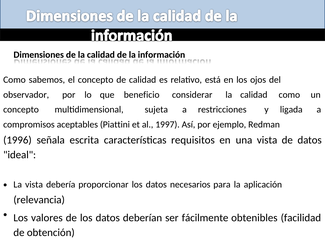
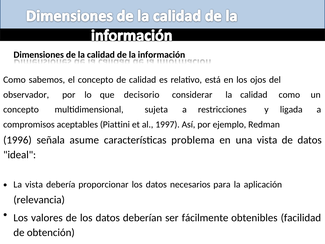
beneficio: beneficio -> decisorio (142, 95)
escrita: escrita -> asume (84, 140)
requisitos: requisitos -> problema (193, 140)
